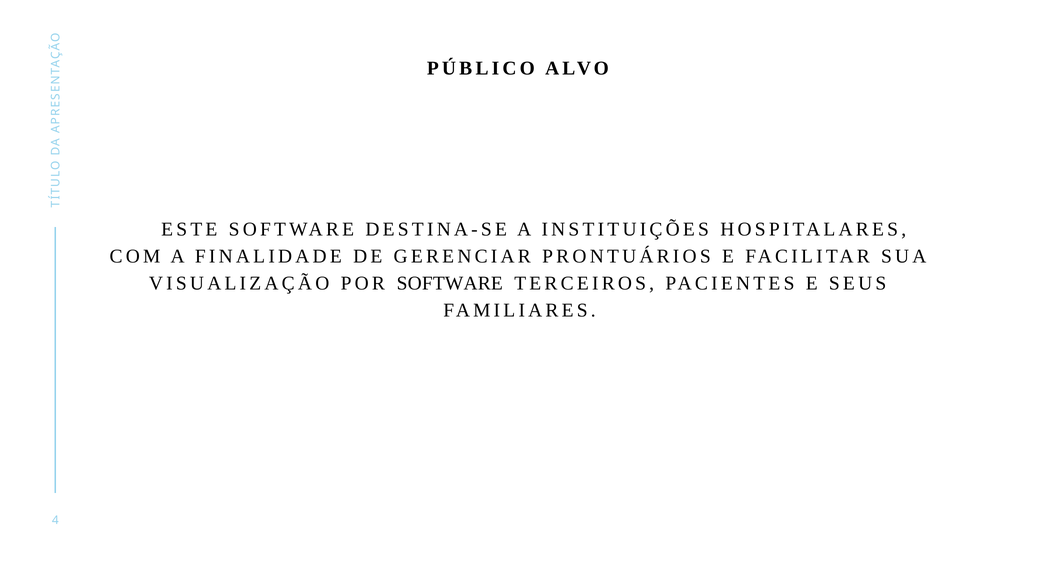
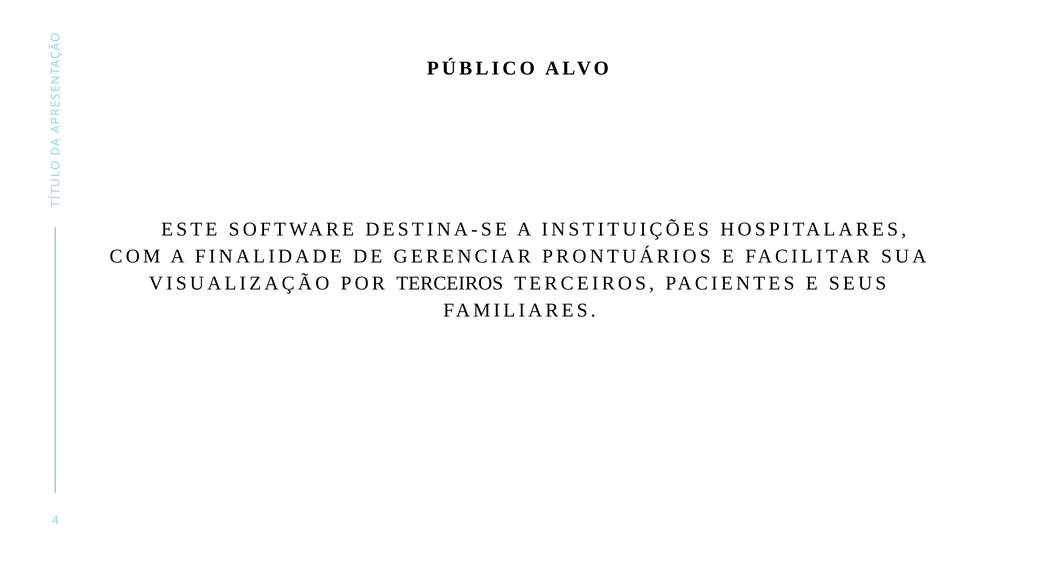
POR SOFTWARE: SOFTWARE -> TERCEIROS (450, 283)
